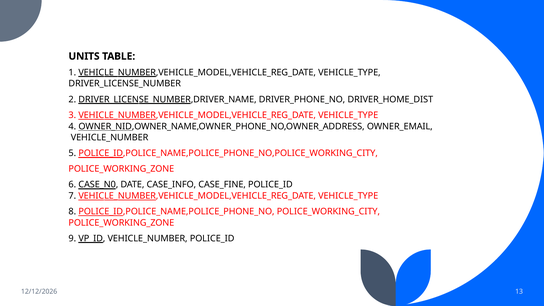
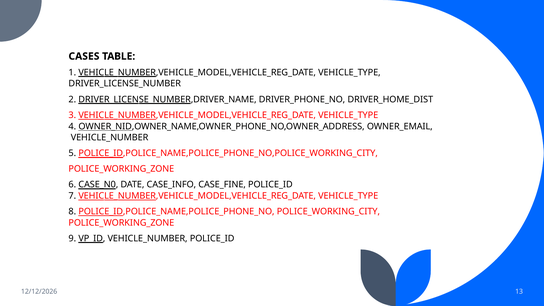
UNITS: UNITS -> CASES (84, 56)
